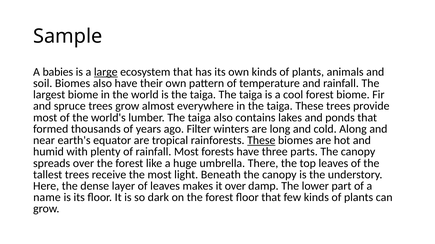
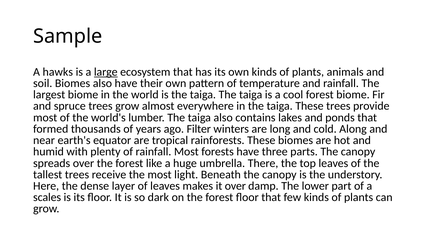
babies: babies -> hawks (58, 72)
These underline: present -> none (261, 141)
name: name -> scales (47, 198)
